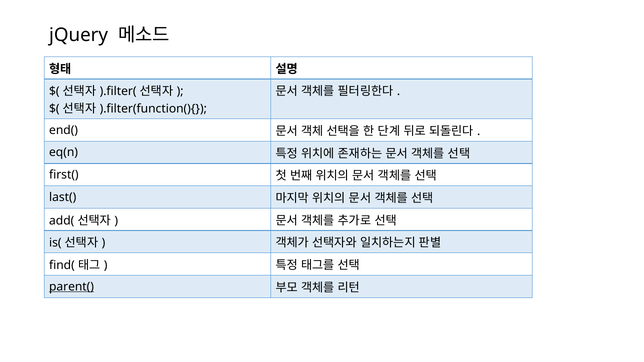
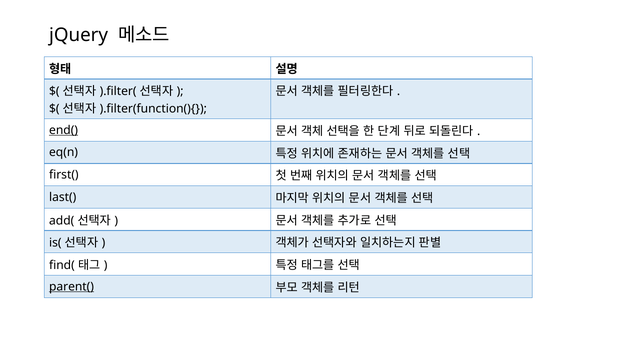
end( underline: none -> present (64, 130)
